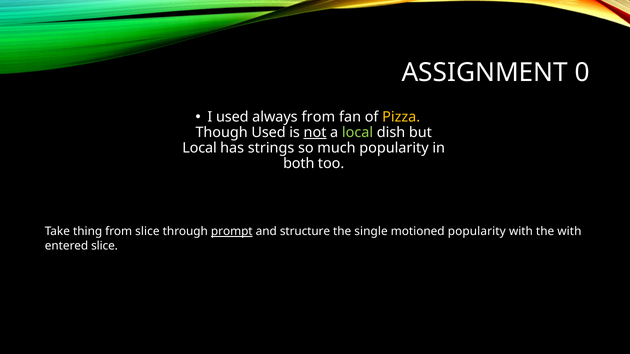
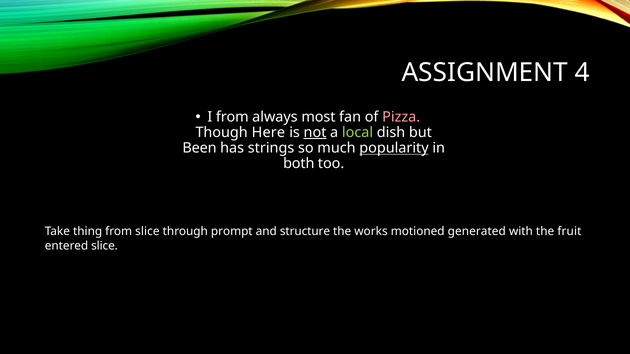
0: 0 -> 4 (582, 73)
I used: used -> from (232, 117)
always from: from -> most (318, 117)
Pizza colour: yellow -> pink (401, 117)
Though Used: Used -> Here (268, 133)
Local: Local -> Been (200, 148)
popularity underline: none -> present (394, 148)
prompt underline: present -> none (232, 232)
single: single -> works (371, 232)
motioned popularity: popularity -> generated (477, 232)
the with: with -> fruit (569, 232)
